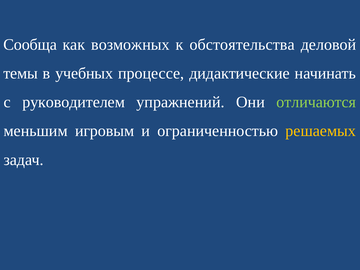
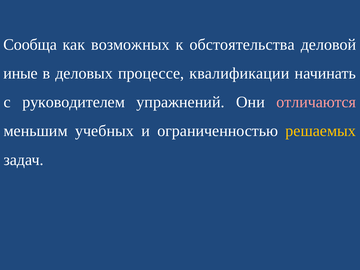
темы: темы -> иные (21, 73)
учебных: учебных -> деловых (84, 73)
дидактические: дидактические -> квалификации (239, 73)
отличаются colour: light green -> pink (316, 102)
игровым: игровым -> учебных (104, 131)
